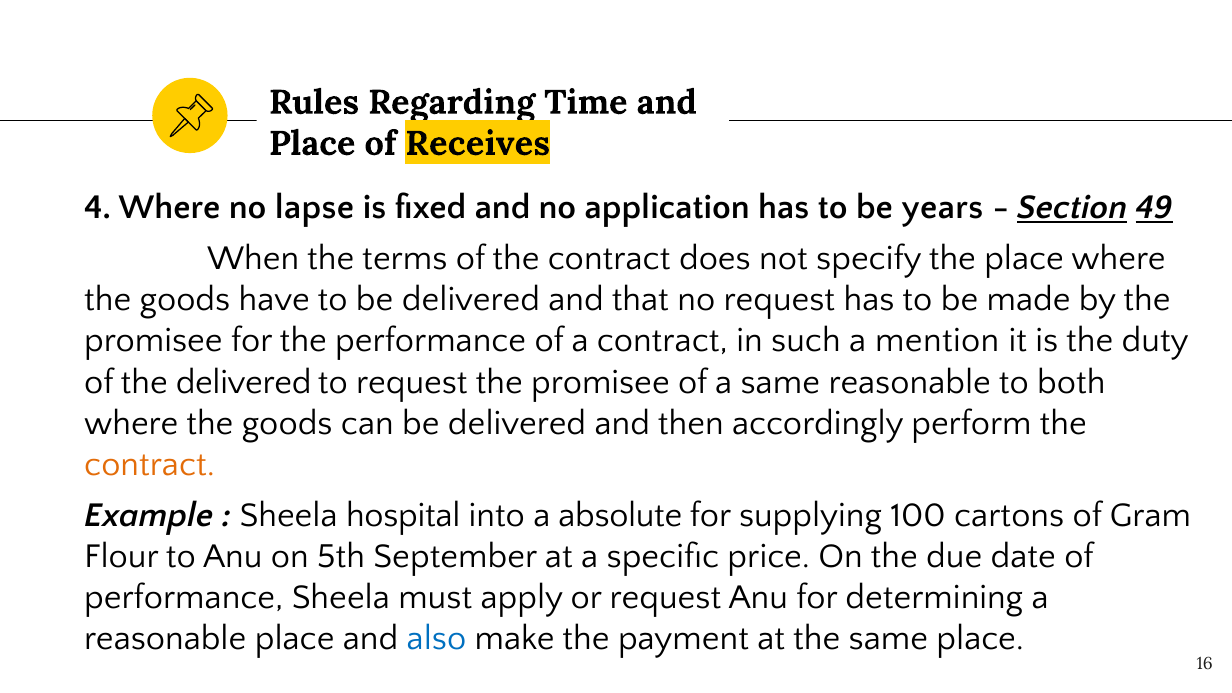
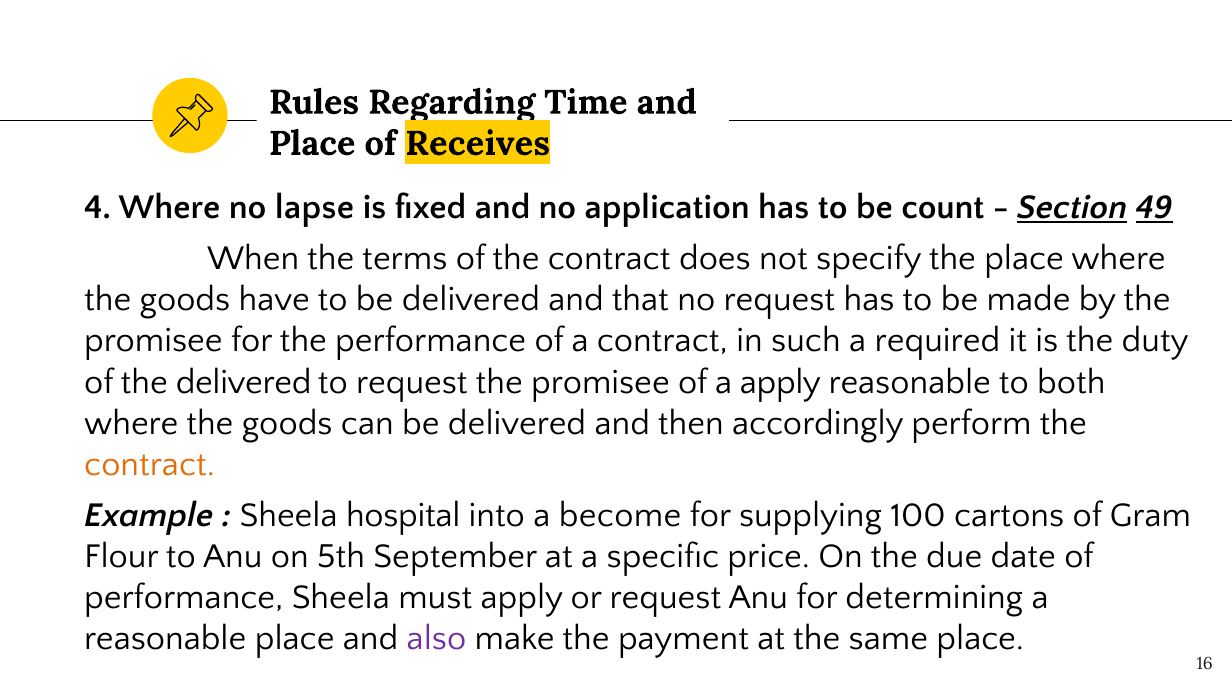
years: years -> count (943, 207)
mention: mention -> required (937, 341)
a same: same -> apply (780, 382)
absolute: absolute -> become (620, 515)
also colour: blue -> purple (436, 639)
